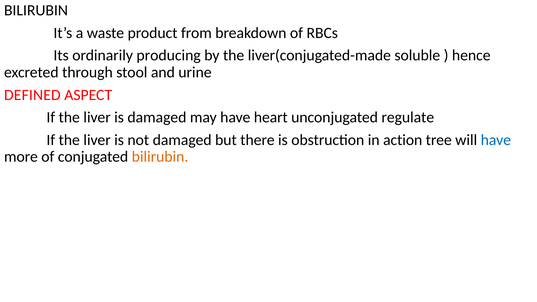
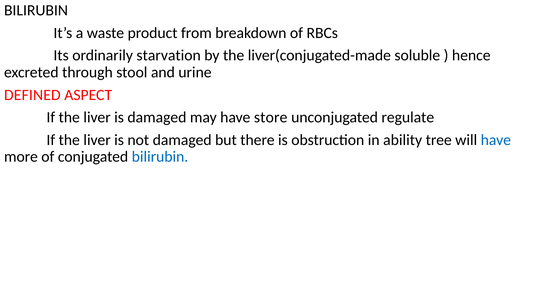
producing: producing -> starvation (169, 55)
heart: heart -> store (271, 117)
action: action -> ability (403, 140)
bilirubin colour: orange -> blue (160, 157)
